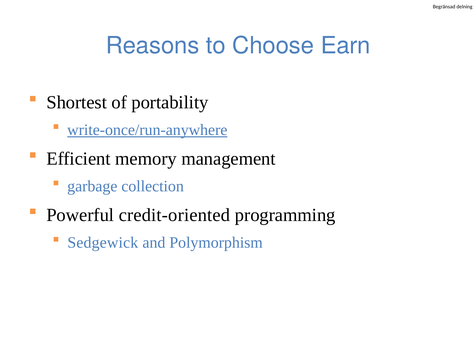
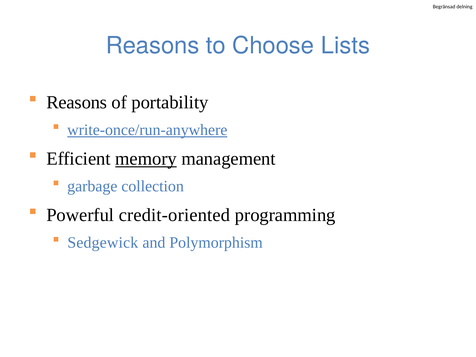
Earn: Earn -> Lists (345, 46)
Shortest: Shortest -> Reasons (77, 102)
memory underline: none -> present (146, 159)
